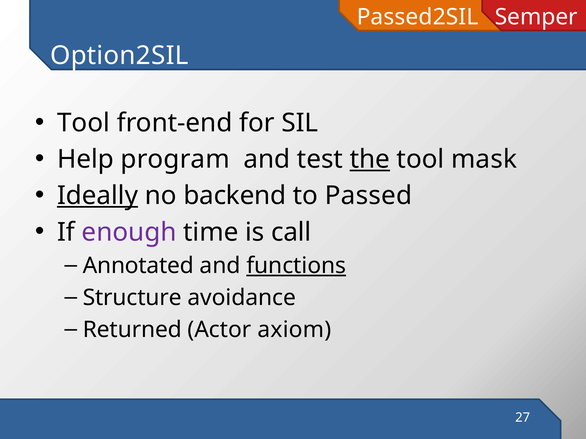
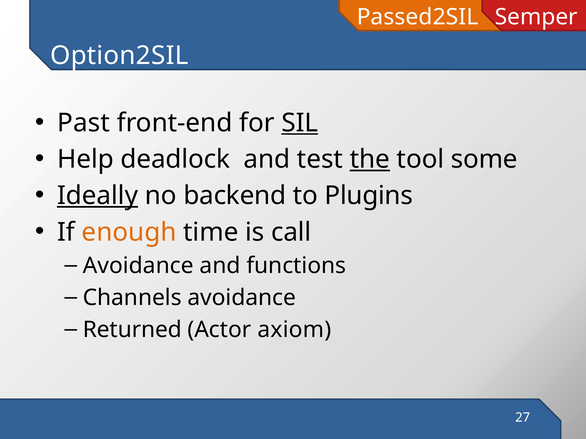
Tool: Tool -> Past (83, 123)
SIL underline: none -> present (300, 123)
program: program -> deadlock (175, 159)
mask: mask -> some (484, 159)
Passed: Passed -> Plugins (369, 196)
enough colour: purple -> orange (129, 232)
Annotated: Annotated -> Avoidance (138, 266)
functions underline: present -> none (296, 266)
Structure: Structure -> Channels (132, 298)
